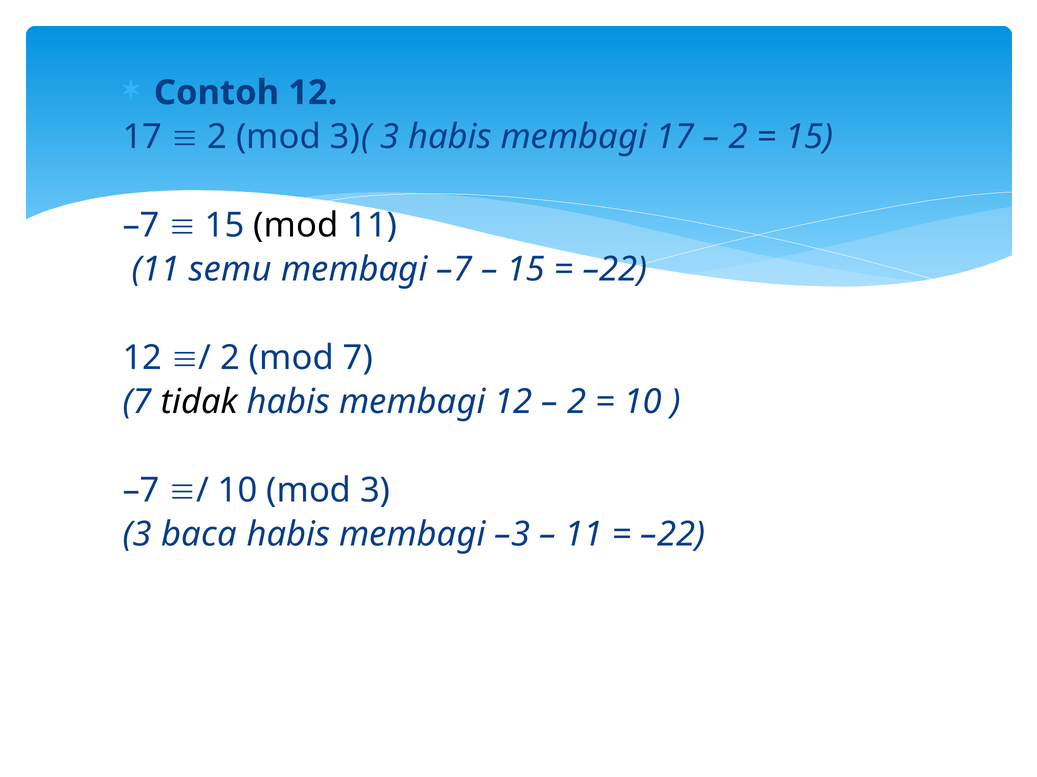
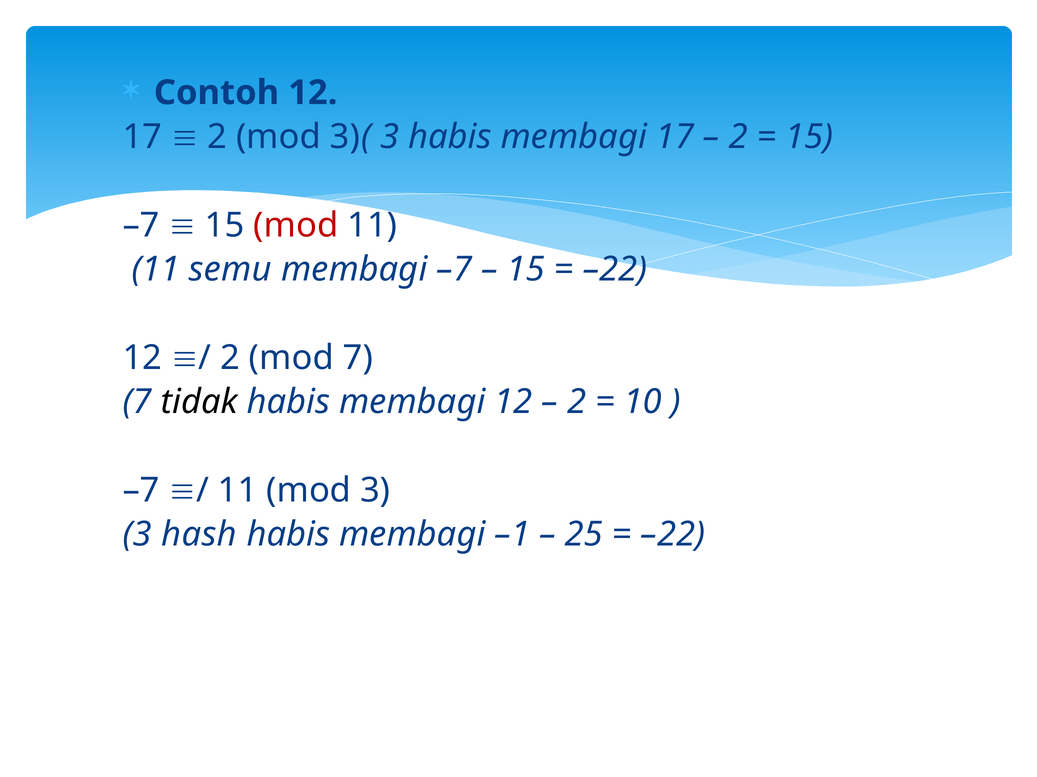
mod colour: black -> red (296, 225)
10: 10 -> 11 (238, 491)
baca: baca -> hash (199, 535)
–3: –3 -> –1 (512, 535)
11: 11 -> 25 (584, 535)
